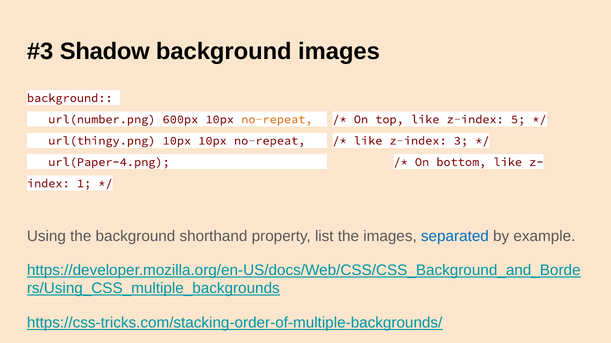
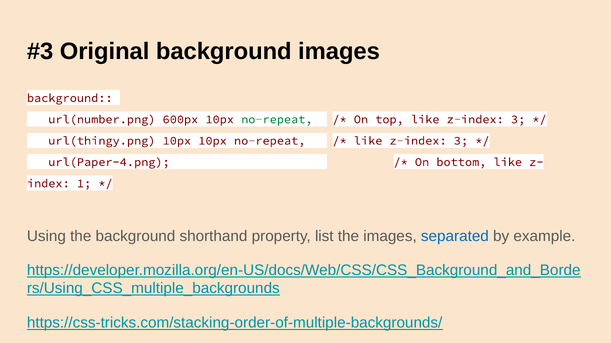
Shadow: Shadow -> Original (105, 52)
no-repeat colour: orange -> green (277, 120)
top like z-index 5: 5 -> 3 (518, 120)
